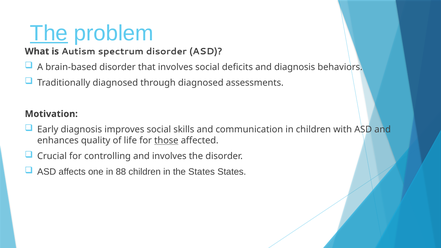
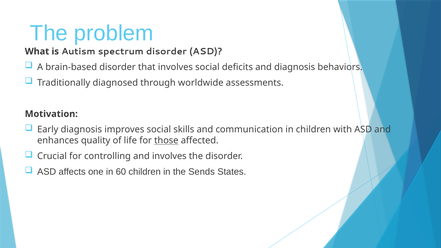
The underline: present -> none (49, 33)
through diagnosed: diagnosed -> worldwide (201, 83)
88: 88 -> 60 (121, 172)
the States: States -> Sends (202, 172)
